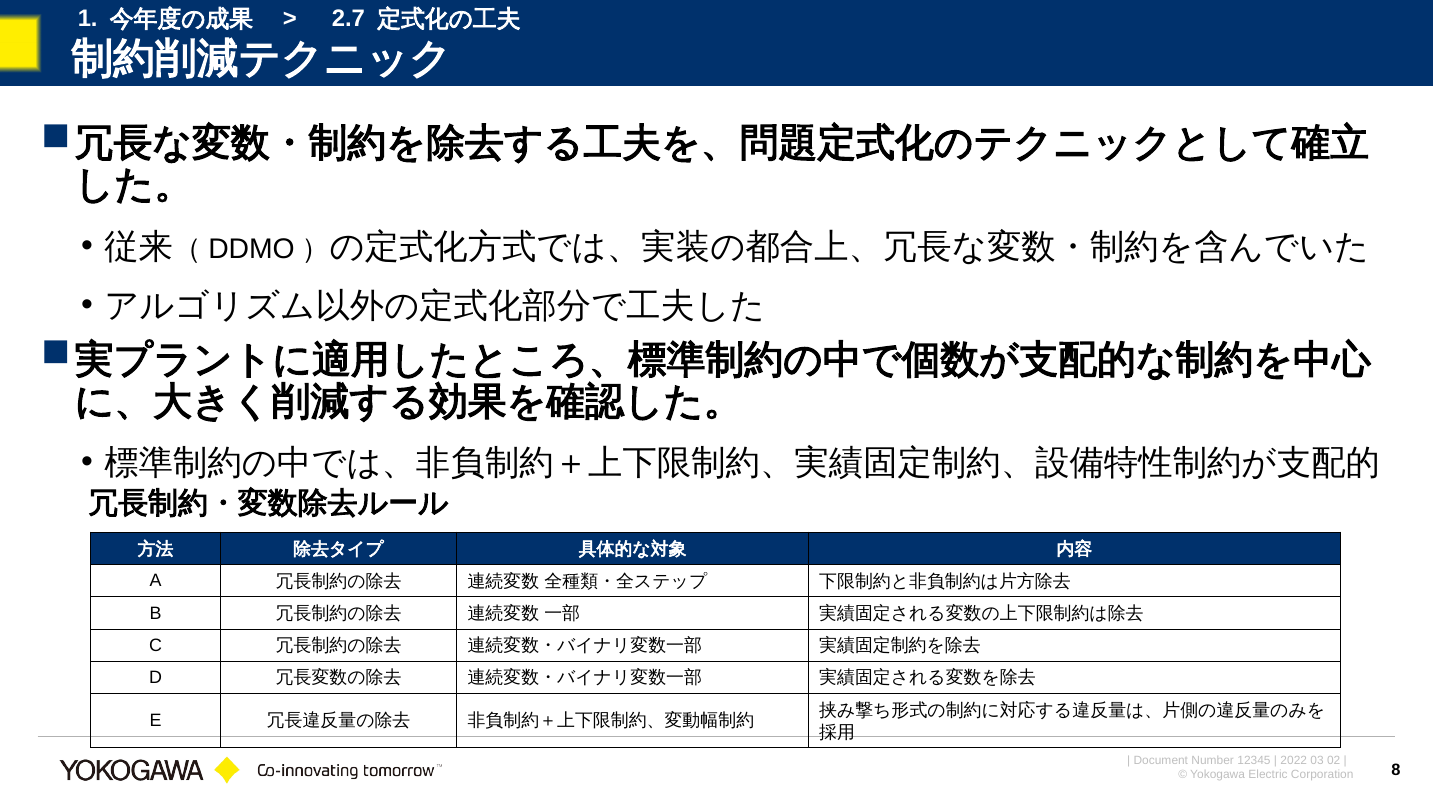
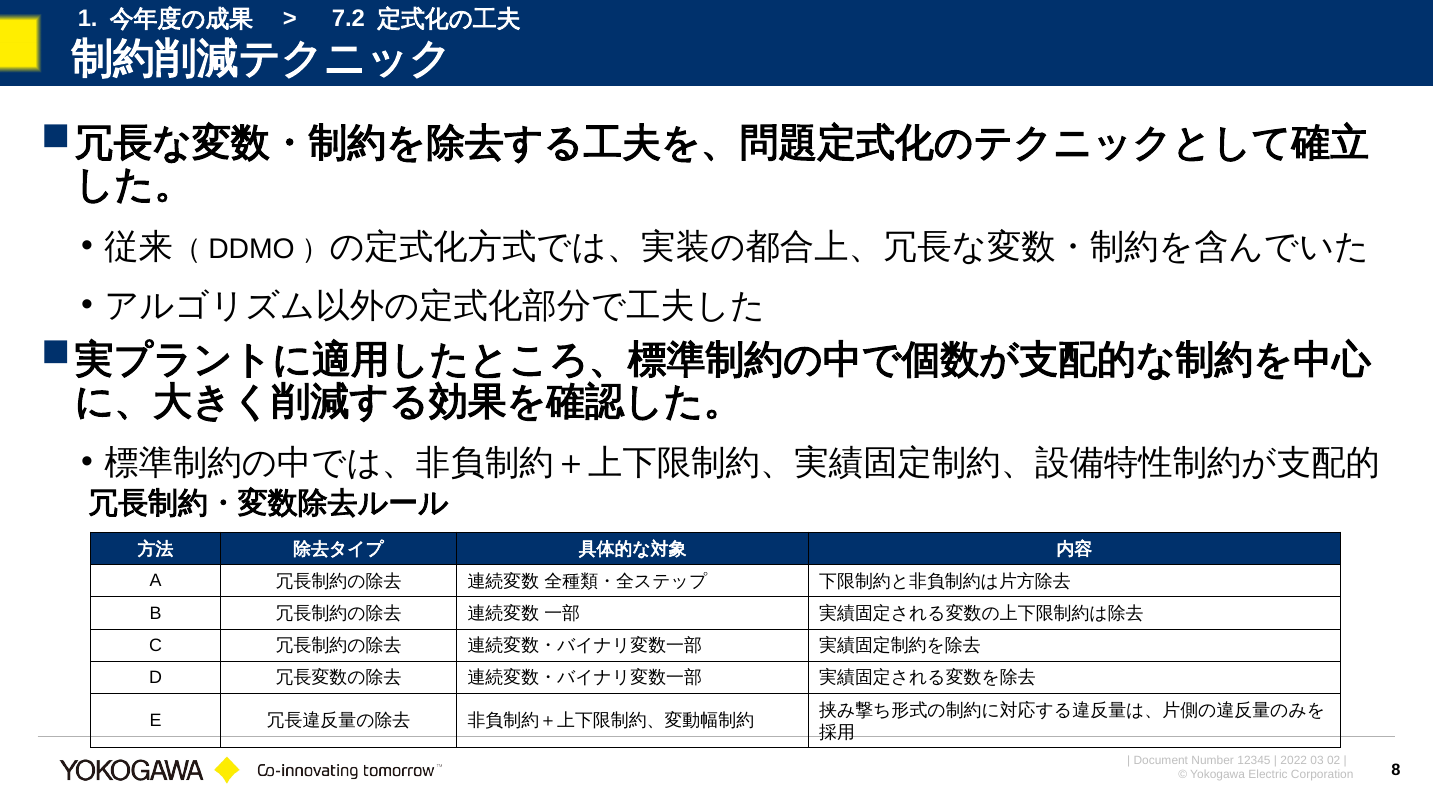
2.7: 2.7 -> 7.2 (348, 19)
